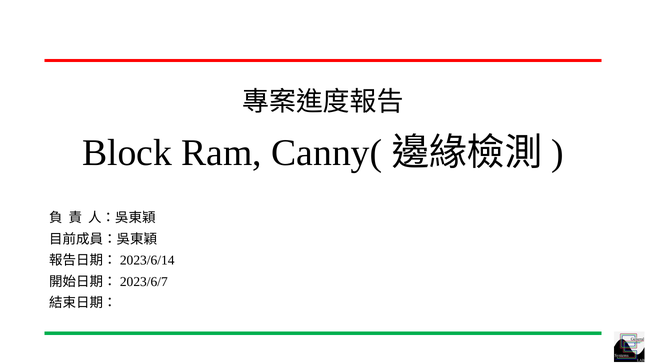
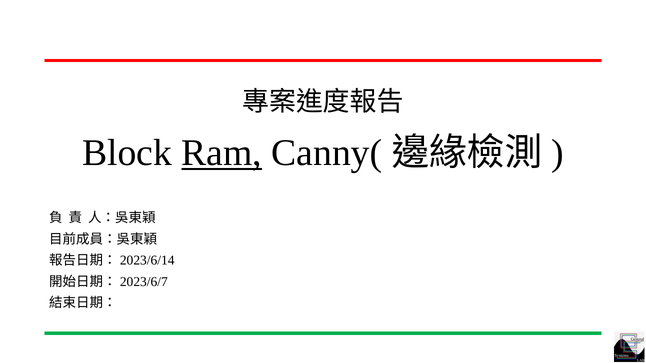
Ram underline: none -> present (222, 153)
